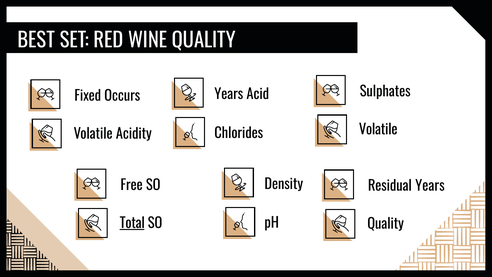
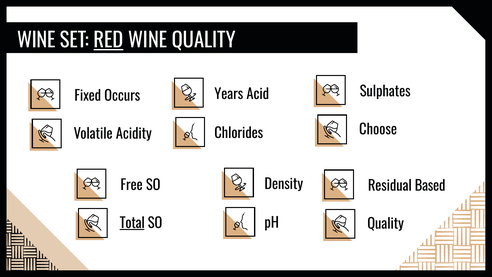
BEST: BEST -> WINE (36, 41)
RED underline: none -> present (108, 41)
Volatile: Volatile -> Choose (378, 130)
Residual Years: Years -> Based (430, 186)
